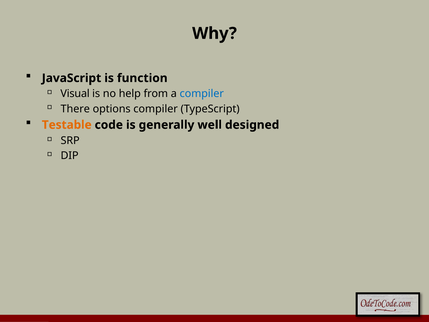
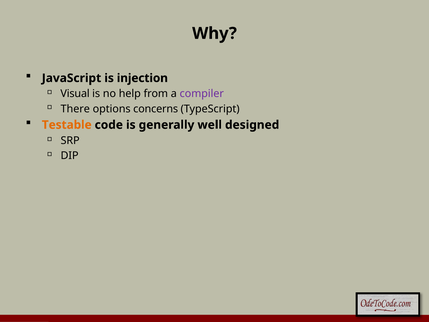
function: function -> injection (142, 78)
compiler colour: blue -> purple (202, 94)
options compiler: compiler -> concerns (156, 109)
